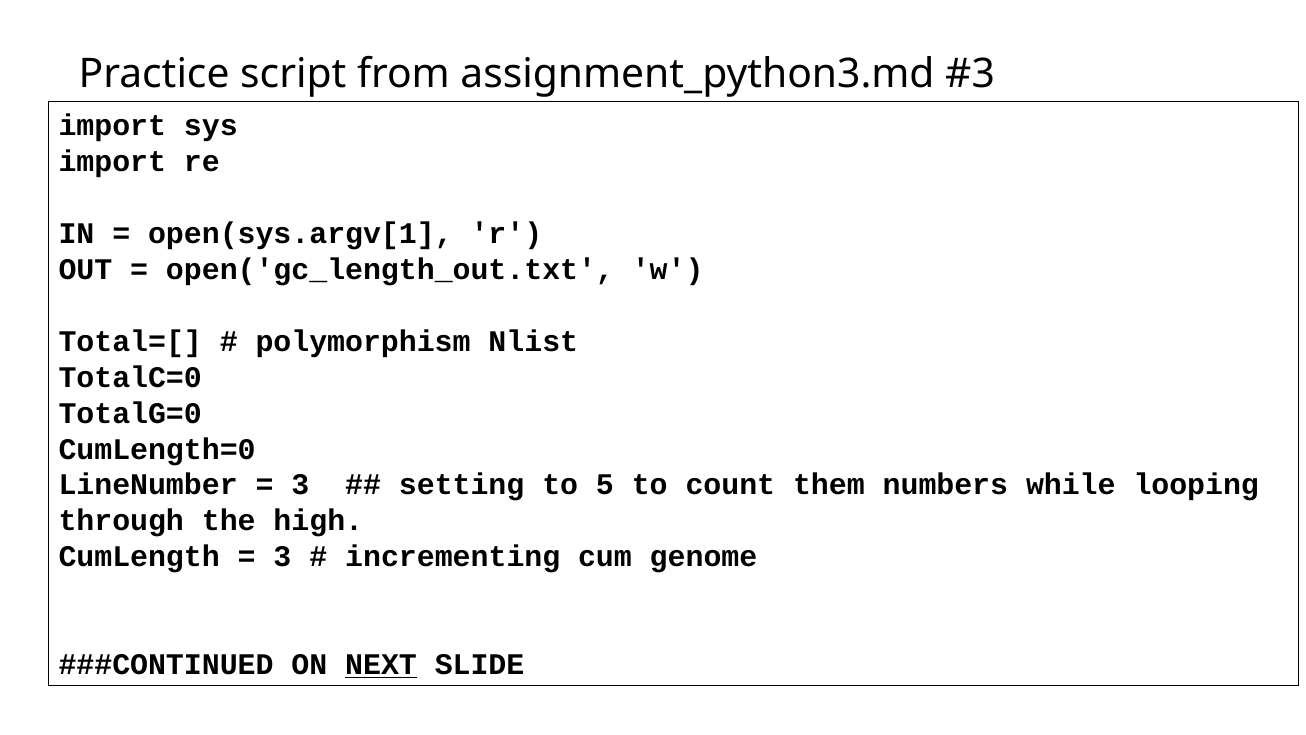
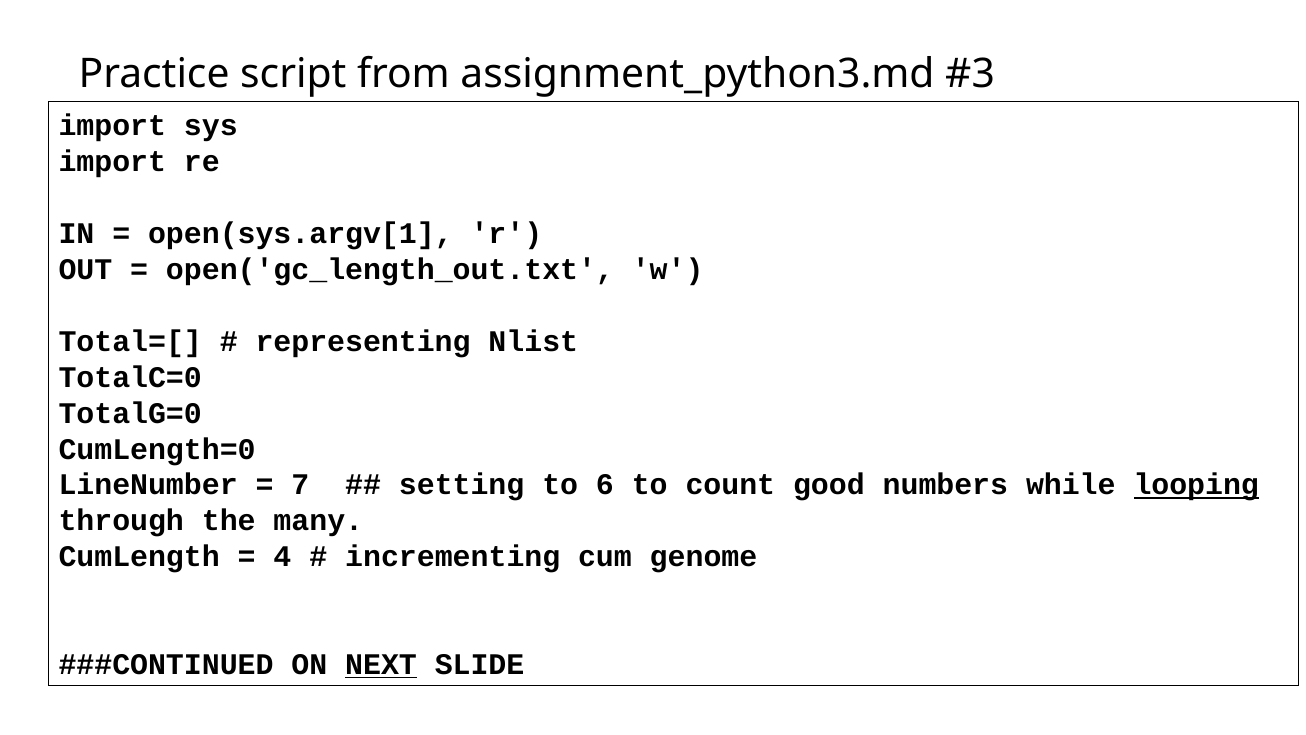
polymorphism: polymorphism -> representing (363, 341)
3: 3 -> 7 (300, 485)
5: 5 -> 6 (605, 485)
them: them -> good (829, 485)
looping underline: none -> present (1196, 485)
high: high -> many (318, 521)
3: 3 -> 4 (282, 557)
